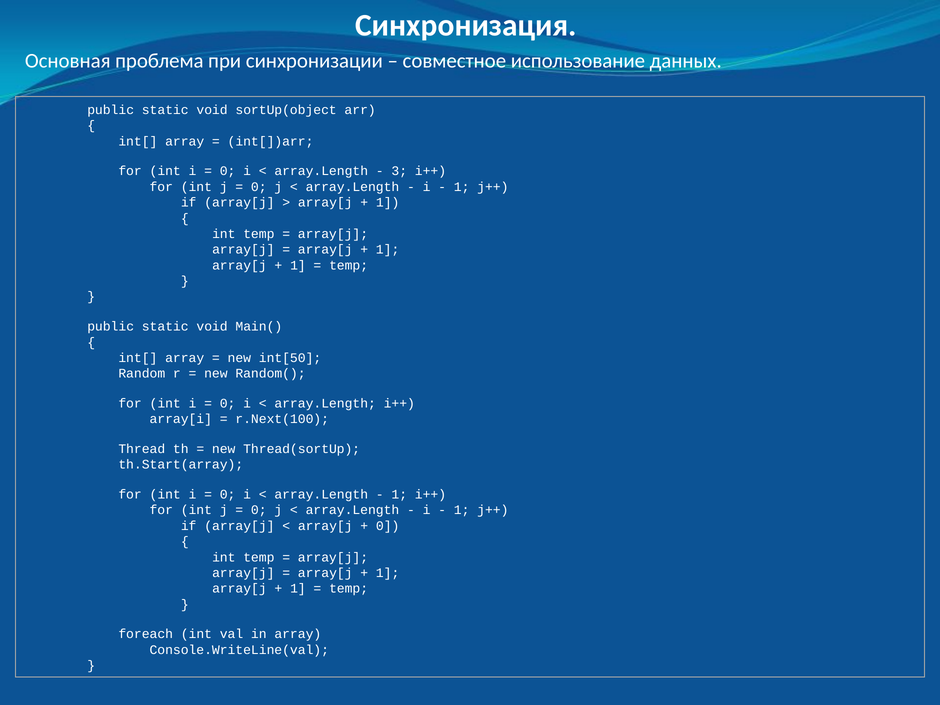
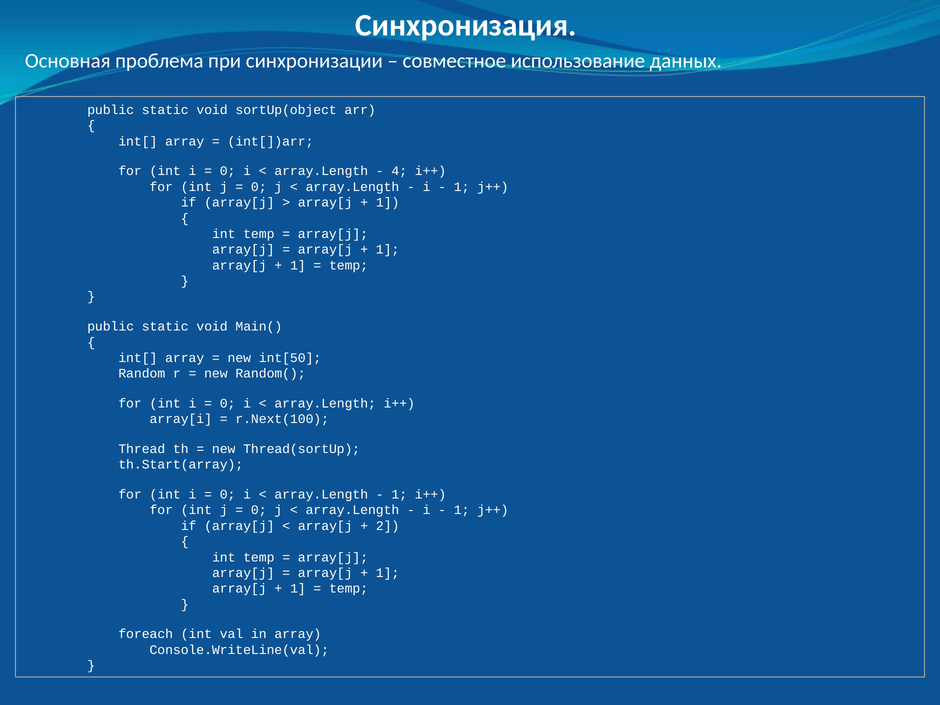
3: 3 -> 4 (399, 171)
0: 0 -> 2 (388, 526)
